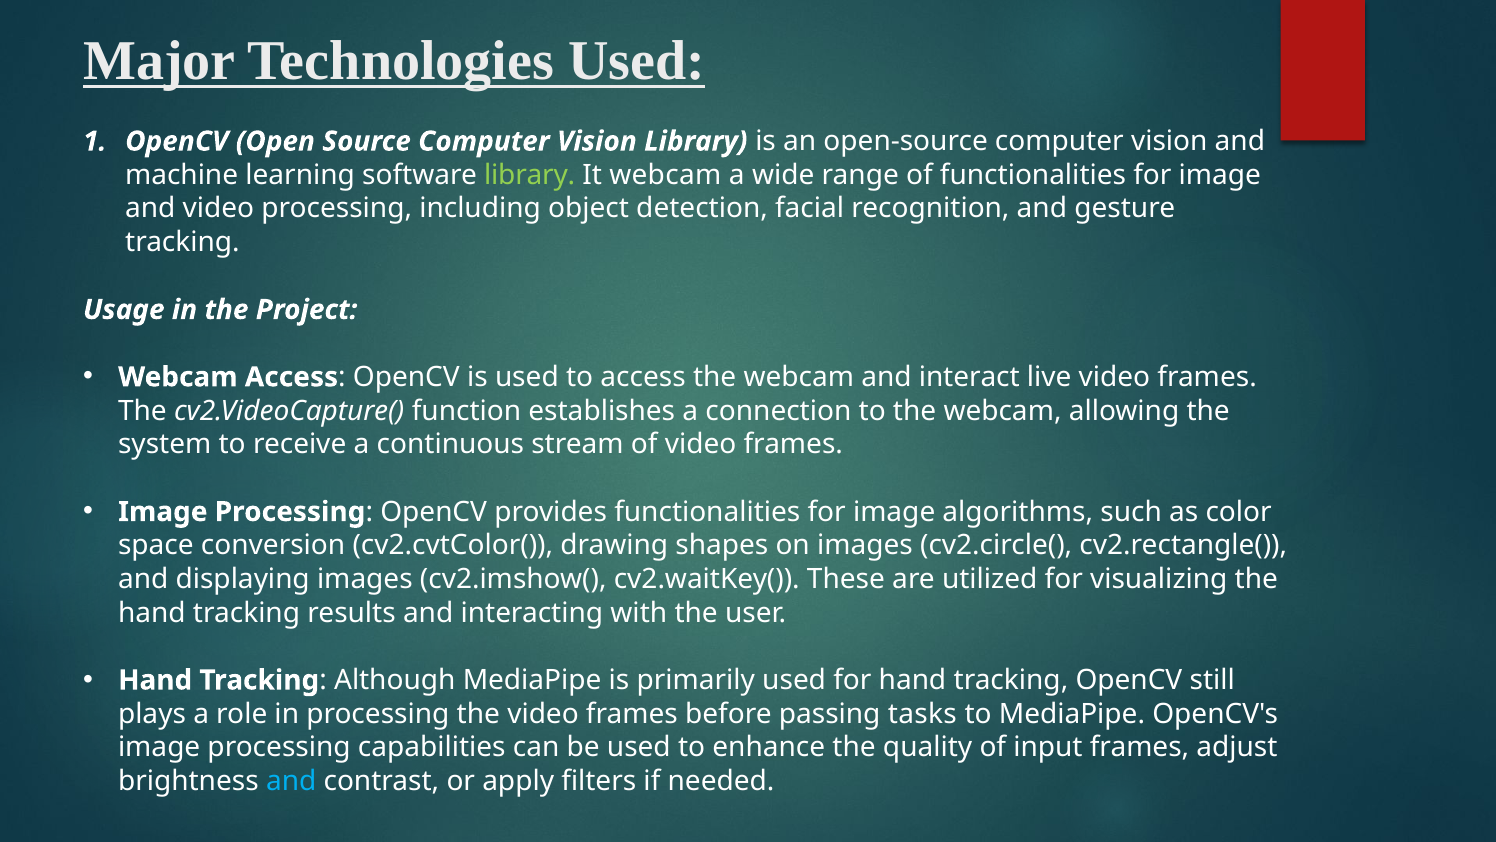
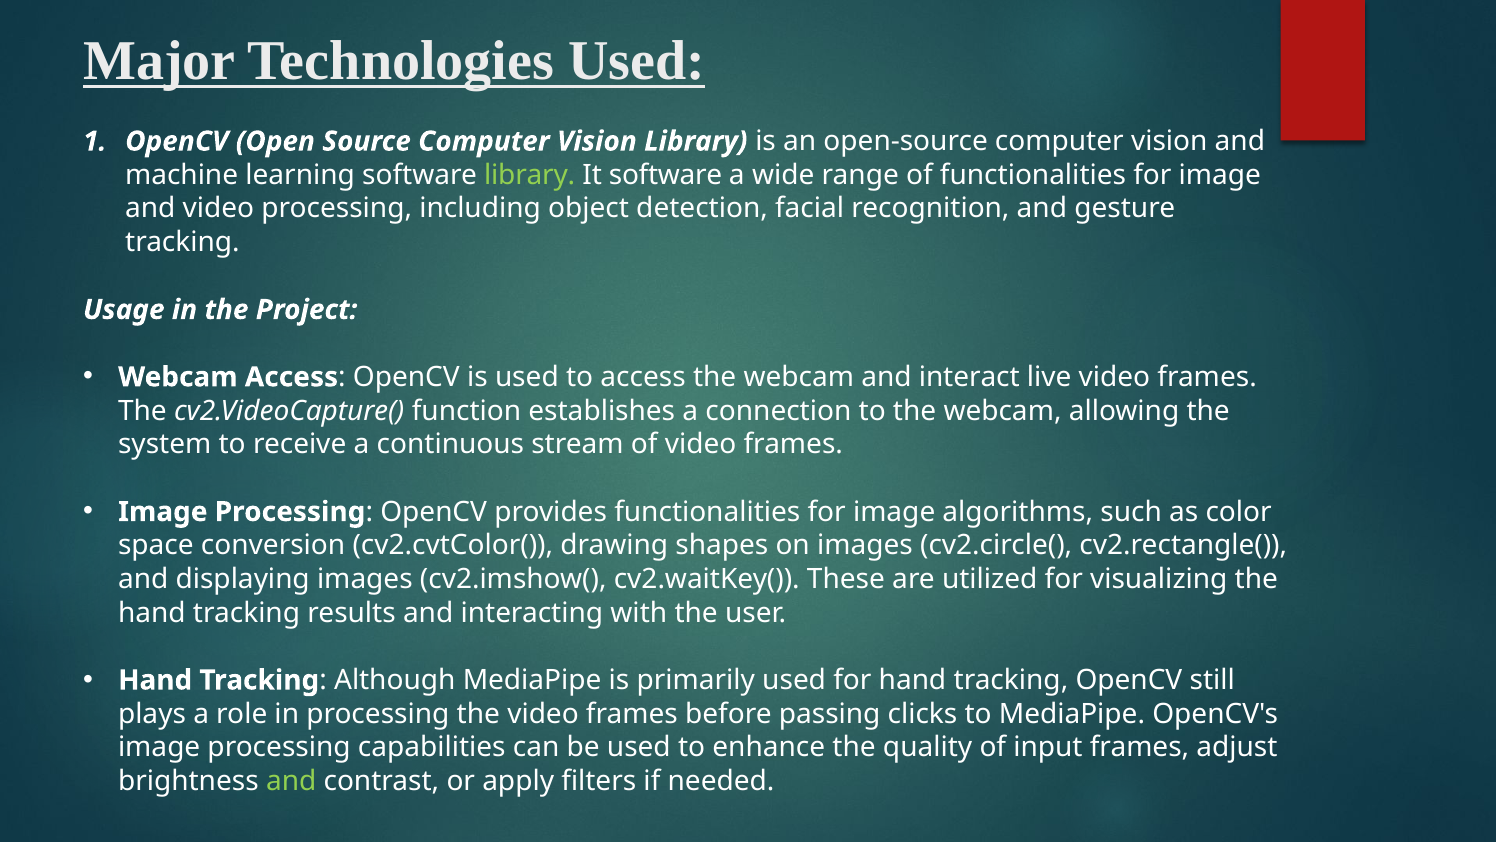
It webcam: webcam -> software (666, 175)
tasks: tasks -> clicks (922, 713)
and colour: light blue -> light green (291, 781)
